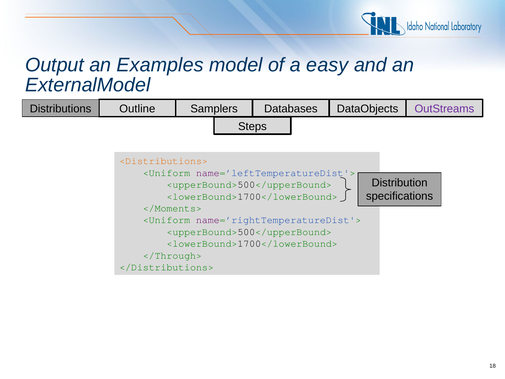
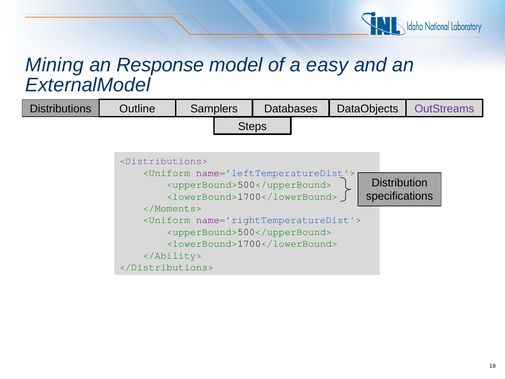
Output: Output -> Mining (54, 65)
Examples: Examples -> Response (160, 65)
<Distributions> colour: orange -> purple (164, 161)
</Through>: </Through> -> </Ability> (172, 255)
